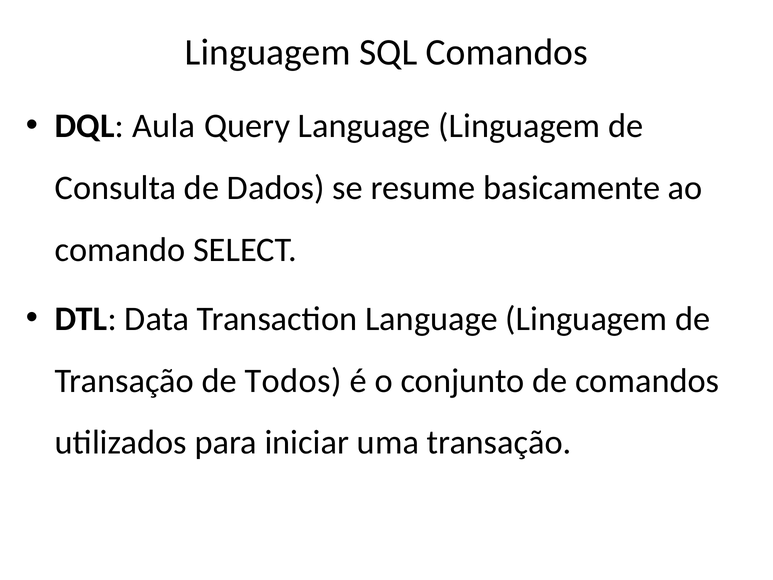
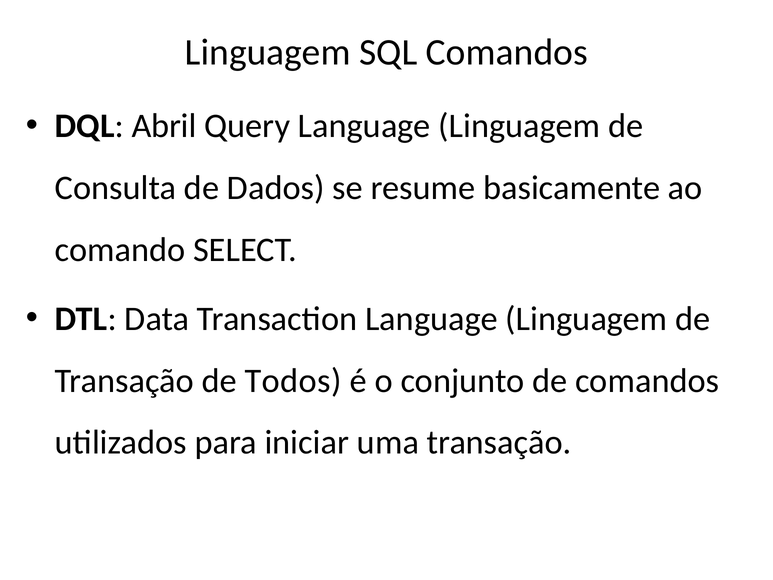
Aula: Aula -> Abril (164, 126)
